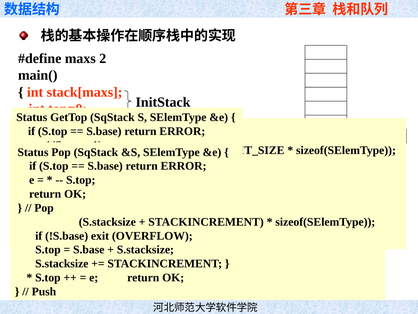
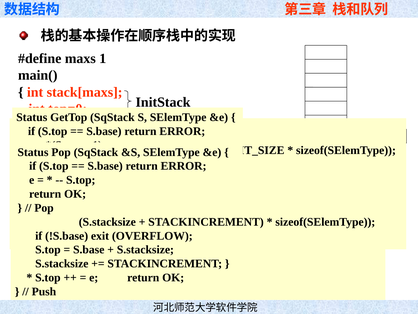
maxs 2: 2 -> 1 (103, 59)
